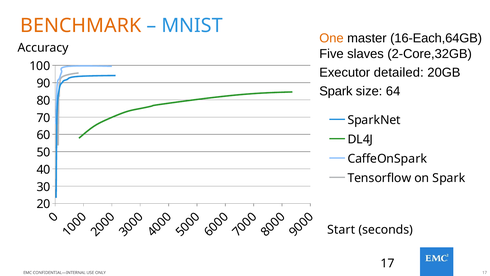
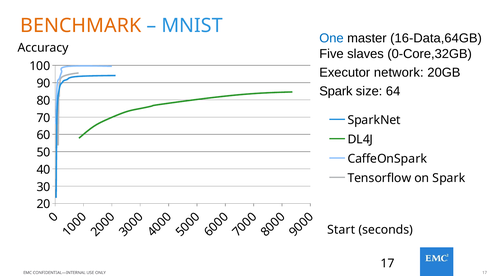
One colour: orange -> blue (331, 38)
16-Each,64GB: 16-Each,64GB -> 16-Data,64GB (436, 38)
2-Core,32GB: 2-Core,32GB -> 0-Core,32GB (430, 54)
detailed: detailed -> network (399, 72)
